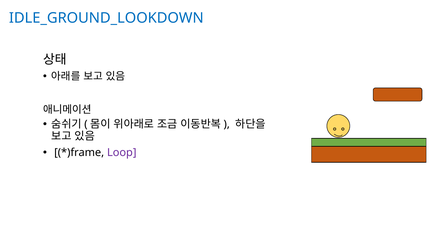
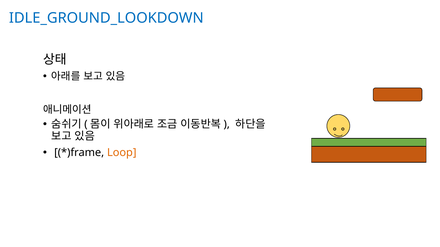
Loop colour: purple -> orange (122, 153)
